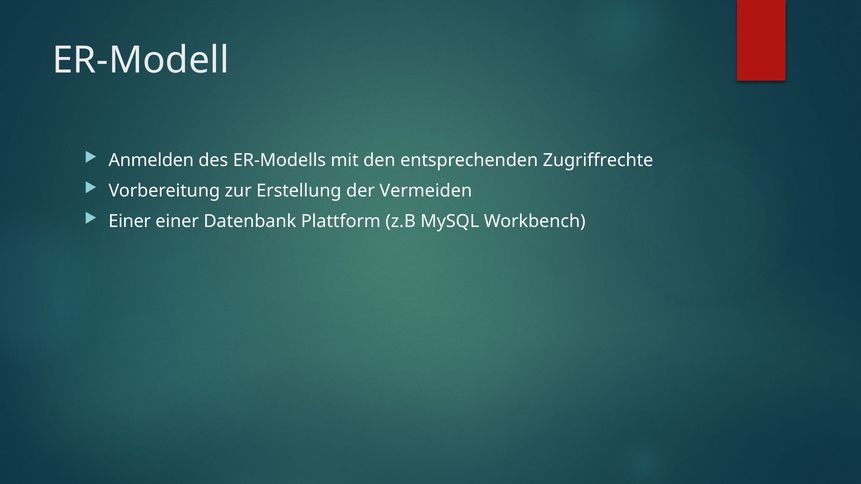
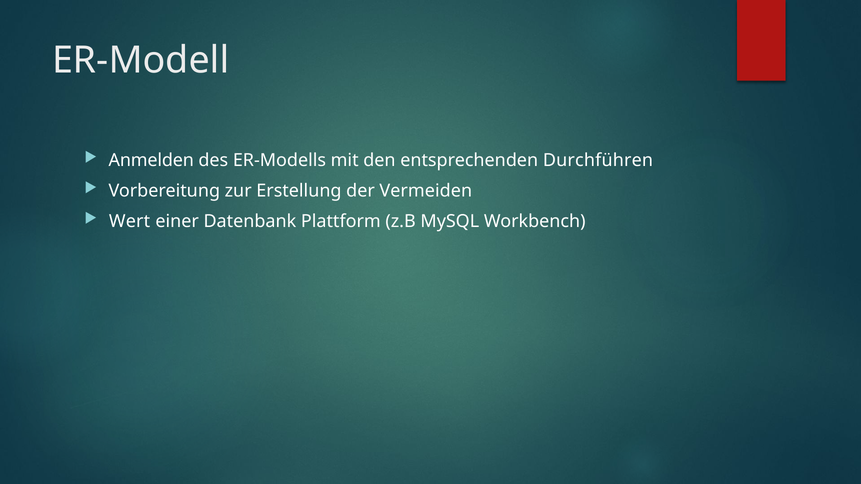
Zugriffrechte: Zugriffrechte -> Durchführen (598, 160)
Einer: Einer -> Wert (130, 221)
